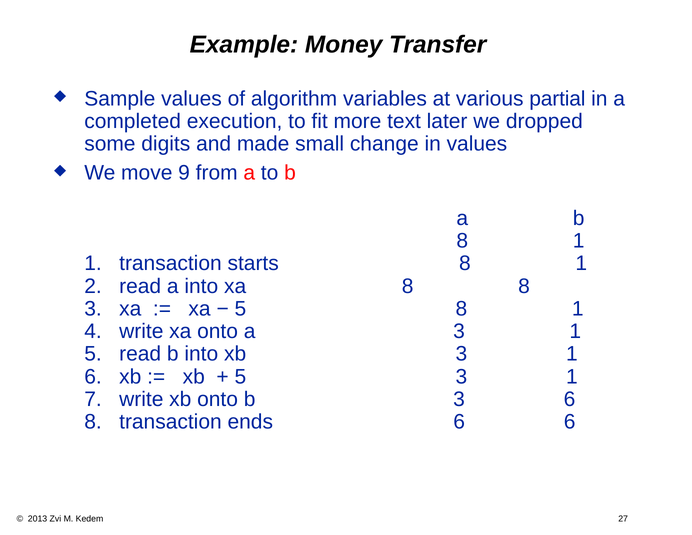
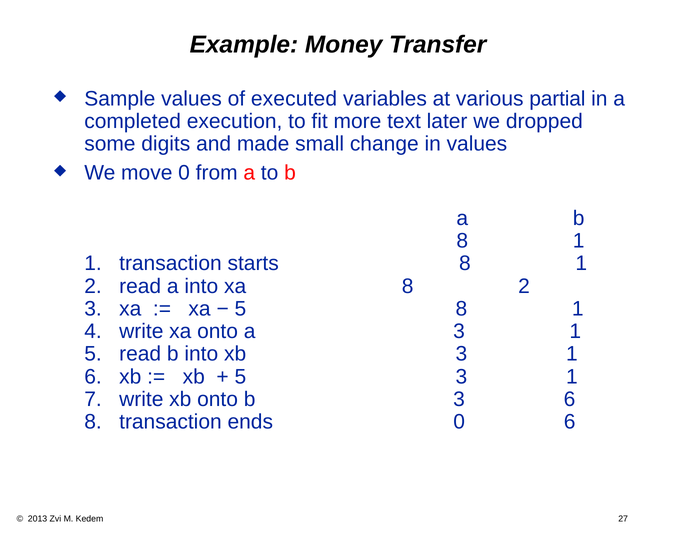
algorithm: algorithm -> executed (294, 99)
move 9: 9 -> 0 (184, 173)
8 8: 8 -> 2 (524, 286)
ends 6: 6 -> 0 (459, 422)
